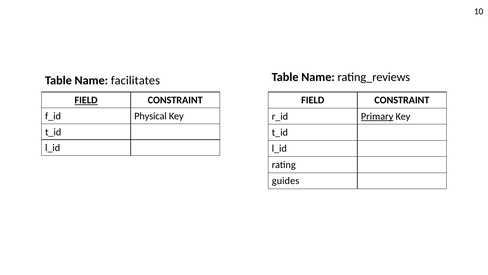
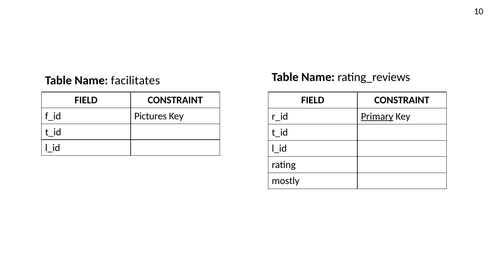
FIELD underline: present -> none (86, 100)
Physical: Physical -> Pictures (151, 116)
guides: guides -> mostly (286, 181)
